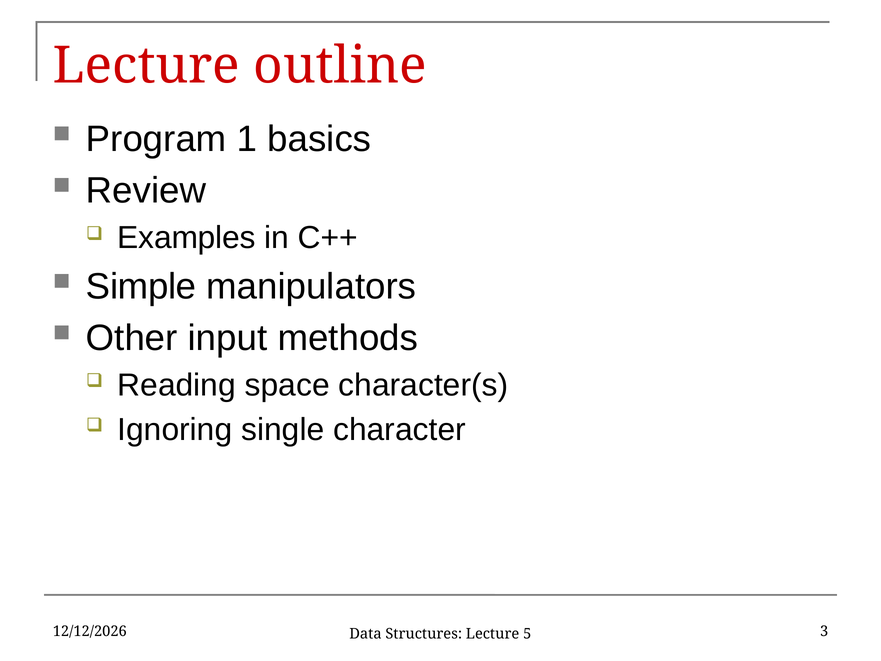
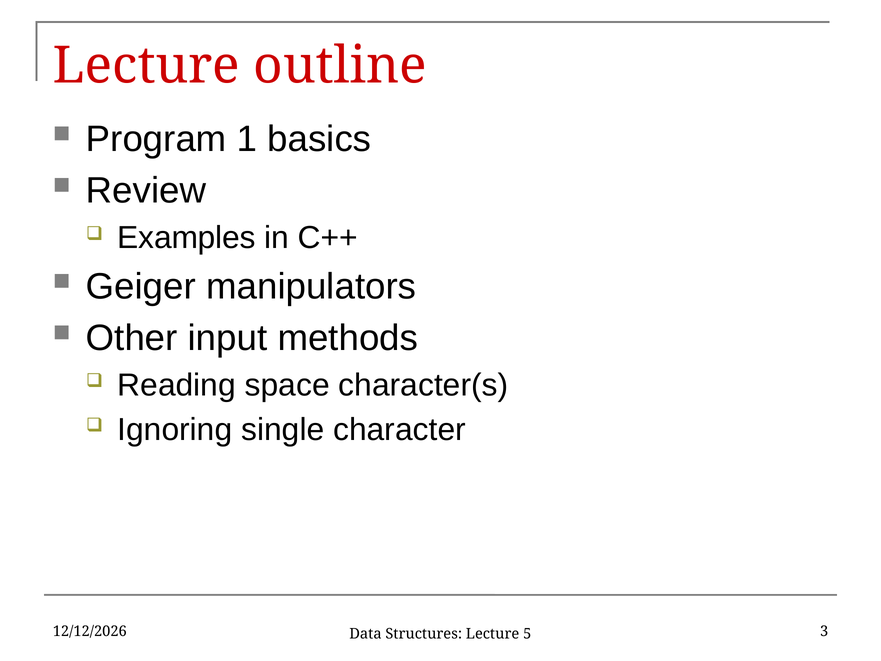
Simple: Simple -> Geiger (141, 286)
